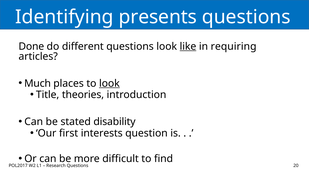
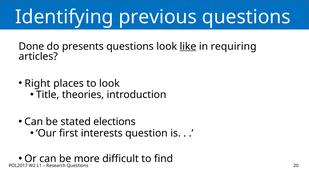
presents: presents -> previous (158, 17)
different: different -> presents (83, 46)
Much: Much -> Right (37, 83)
look underline: present -> none (109, 83)
disability: disability -> elections (115, 122)
